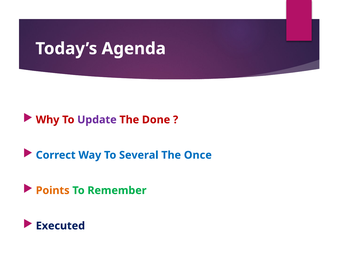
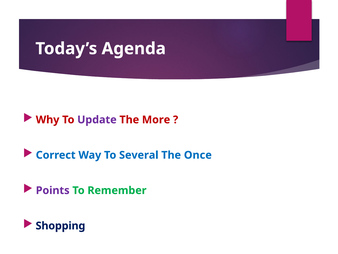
Done: Done -> More (156, 120)
Points colour: orange -> purple (53, 190)
Executed: Executed -> Shopping (60, 225)
